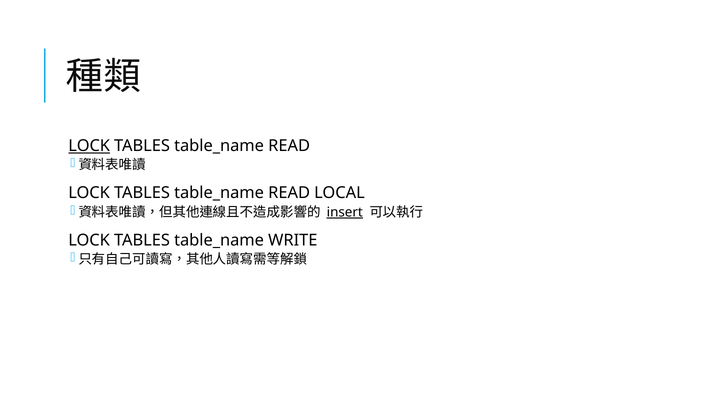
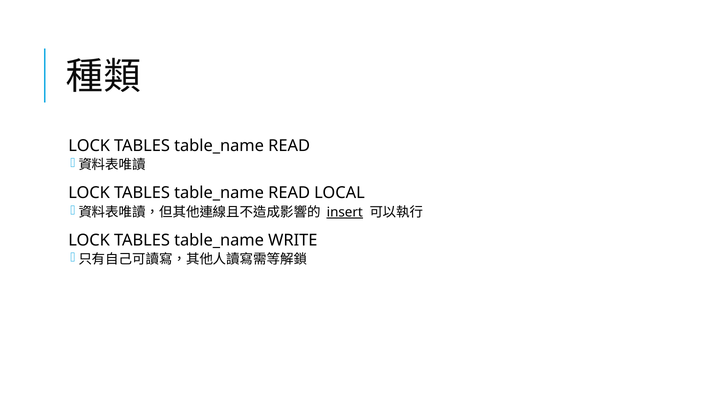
LOCK underline: present -> none (89, 146)
